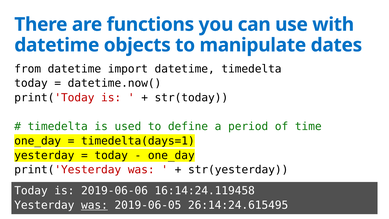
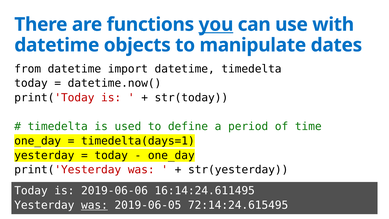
you underline: none -> present (216, 24)
16:14:24.119458: 16:14:24.119458 -> 16:14:24.611495 (205, 191)
26:14:24.615495: 26:14:24.615495 -> 72:14:24.615495 (238, 205)
